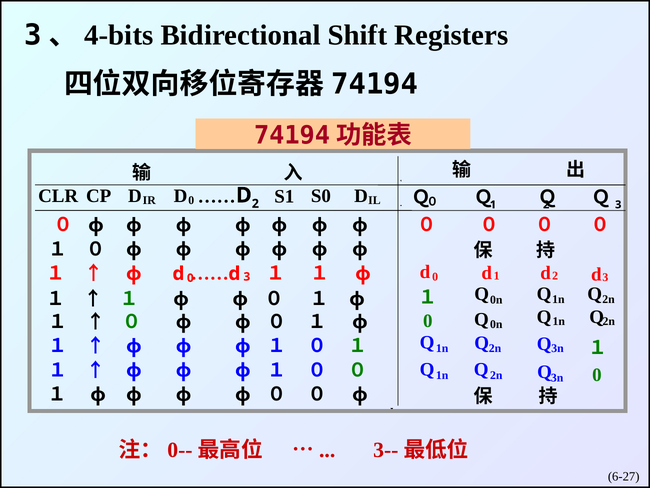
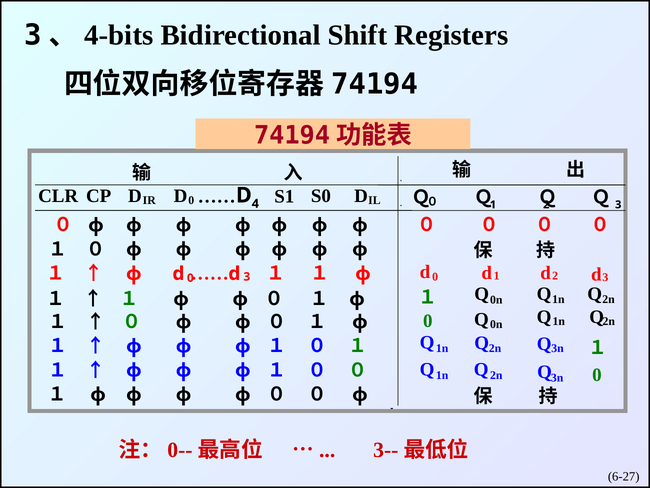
2: 2 -> 4 (255, 203)
